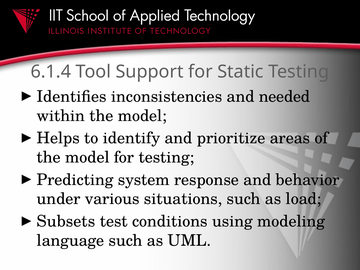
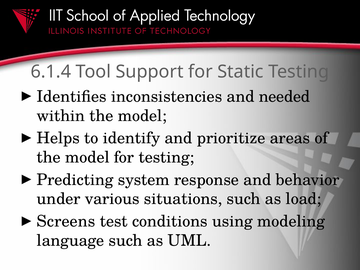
Subsets: Subsets -> Screens (66, 221)
